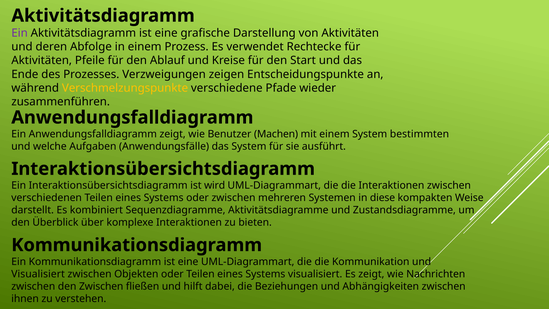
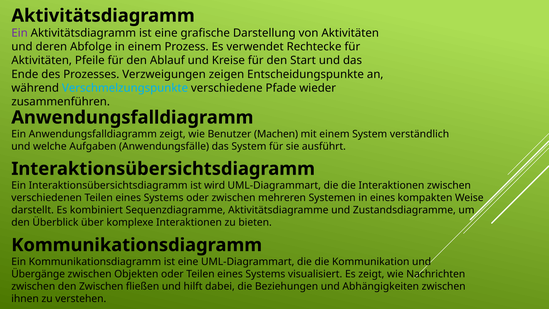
Verschmelzungspunkte colour: yellow -> light blue (125, 88)
bestimmten: bestimmten -> verständlich (420, 134)
in diese: diese -> eines (383, 198)
Visualisiert: Visualisiert -> Übergänge (38, 274)
